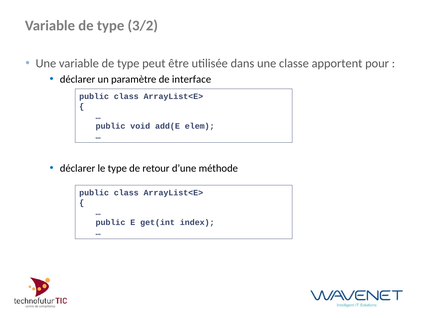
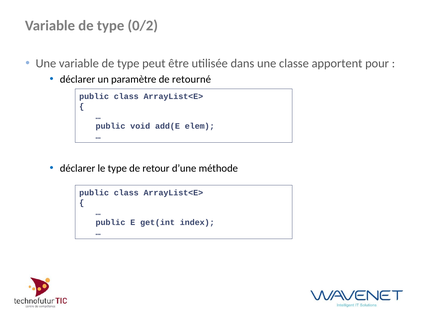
3/2: 3/2 -> 0/2 (143, 26)
interface: interface -> retourné (192, 79)
